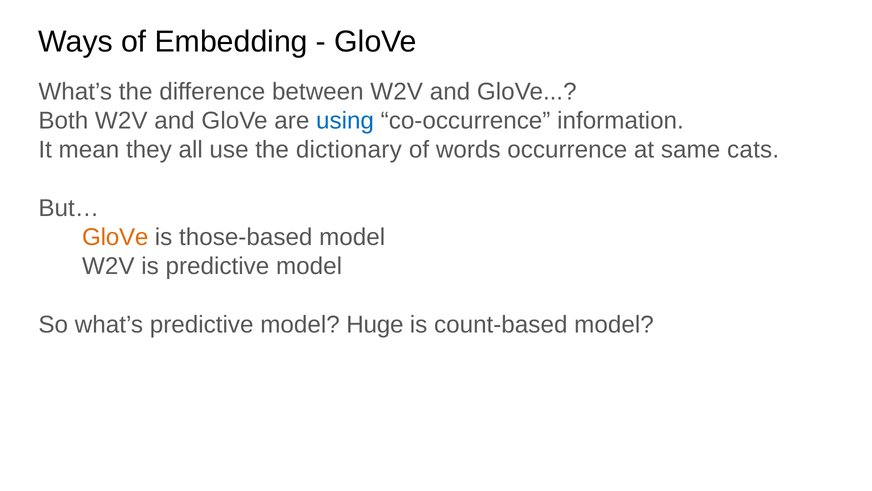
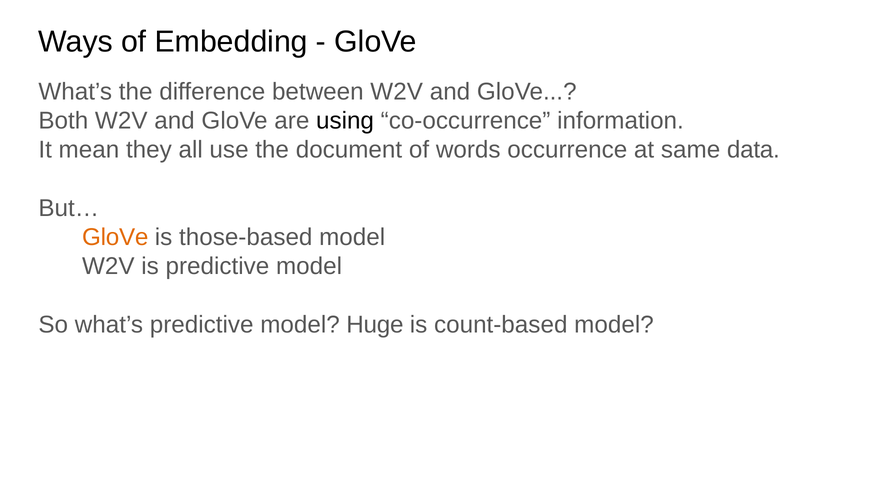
using colour: blue -> black (345, 121)
dictionary: dictionary -> document (349, 150)
cats: cats -> data (753, 150)
